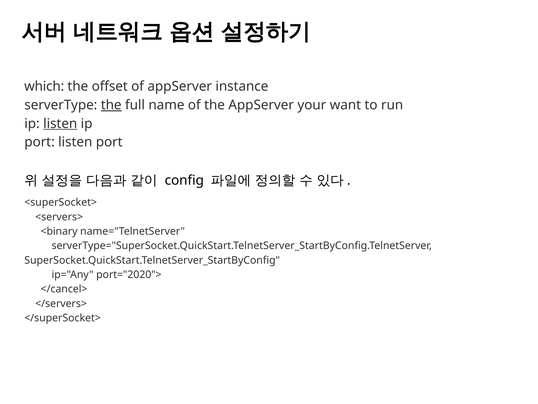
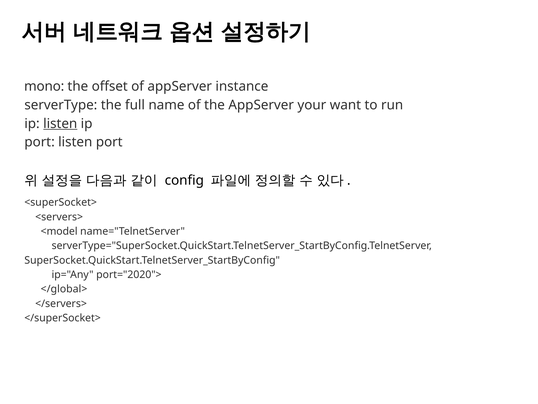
which: which -> mono (44, 86)
the underline: present -> none (111, 105)
<binary: <binary -> <model (59, 231)
</cancel>: </cancel> -> </global> (64, 289)
